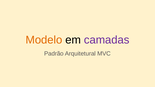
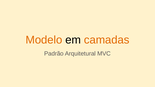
camadas colour: purple -> orange (107, 40)
